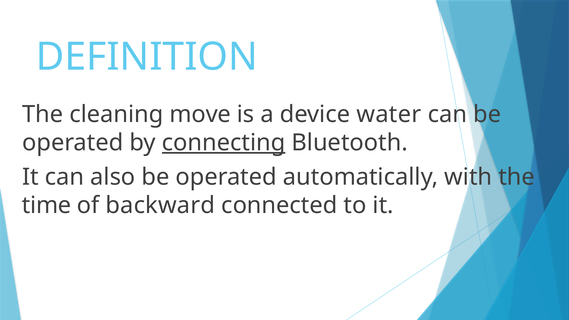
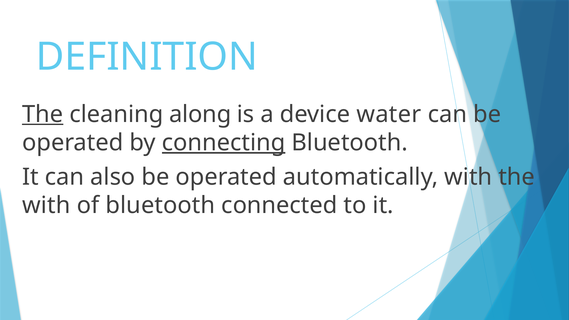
The underline: none -> present (43, 114)
move: move -> along (200, 114)
time: time -> with (46, 205)
of backward: backward -> bluetooth (160, 205)
